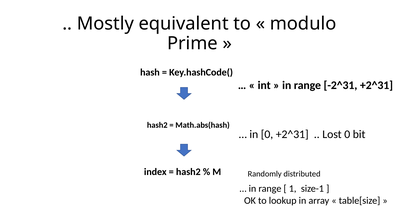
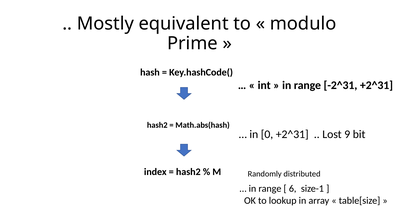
Lost 0: 0 -> 9 (347, 135)
1: 1 -> 6 (293, 189)
